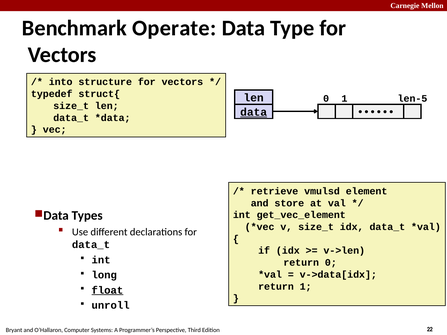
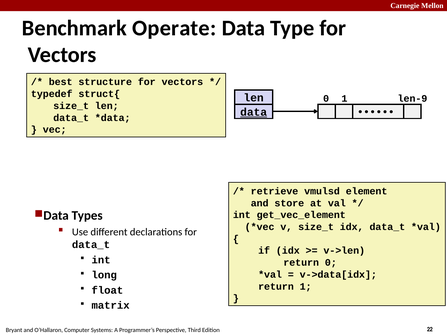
into: into -> best (61, 82)
len-5: len-5 -> len-9 (412, 99)
float underline: present -> none (107, 290)
unroll: unroll -> matrix (111, 306)
